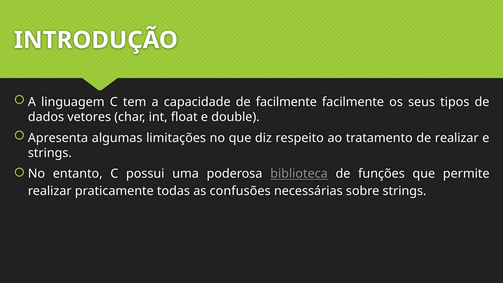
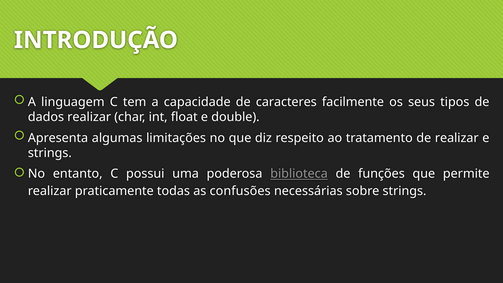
de facilmente: facilmente -> caracteres (286, 102)
dados vetores: vetores -> realizar (89, 117)
